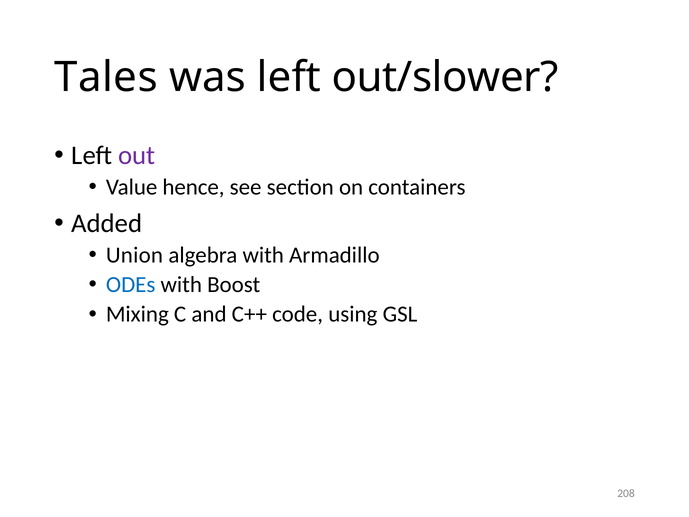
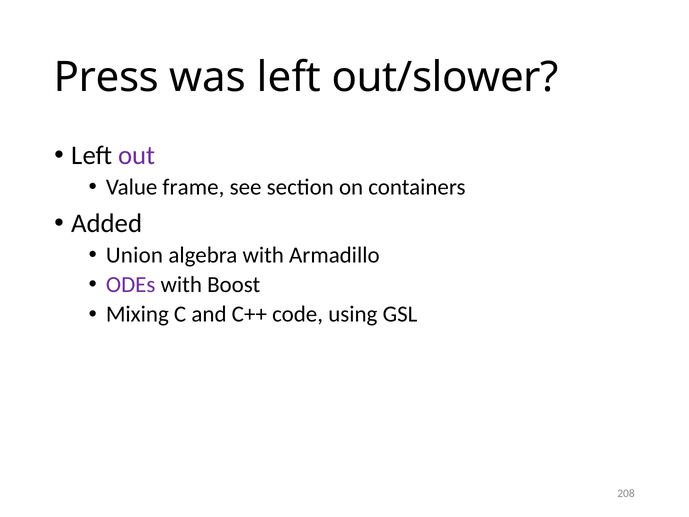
Tales: Tales -> Press (106, 77)
hence: hence -> frame (193, 187)
ODEs colour: blue -> purple (131, 285)
